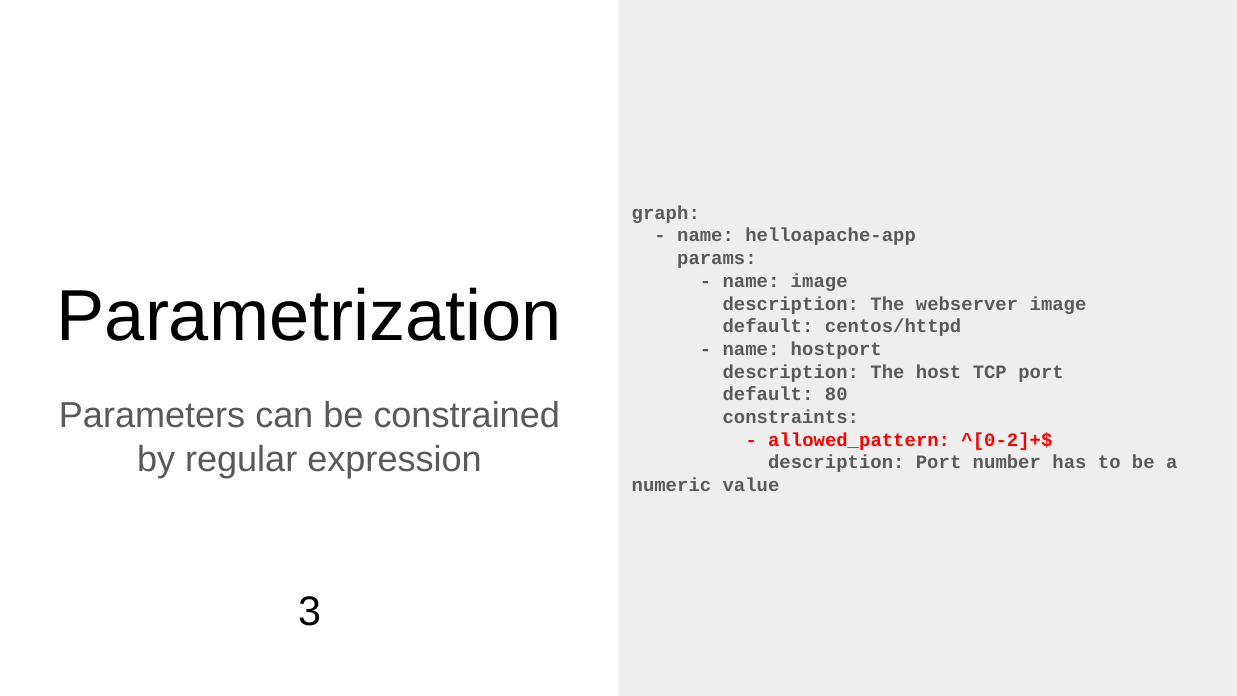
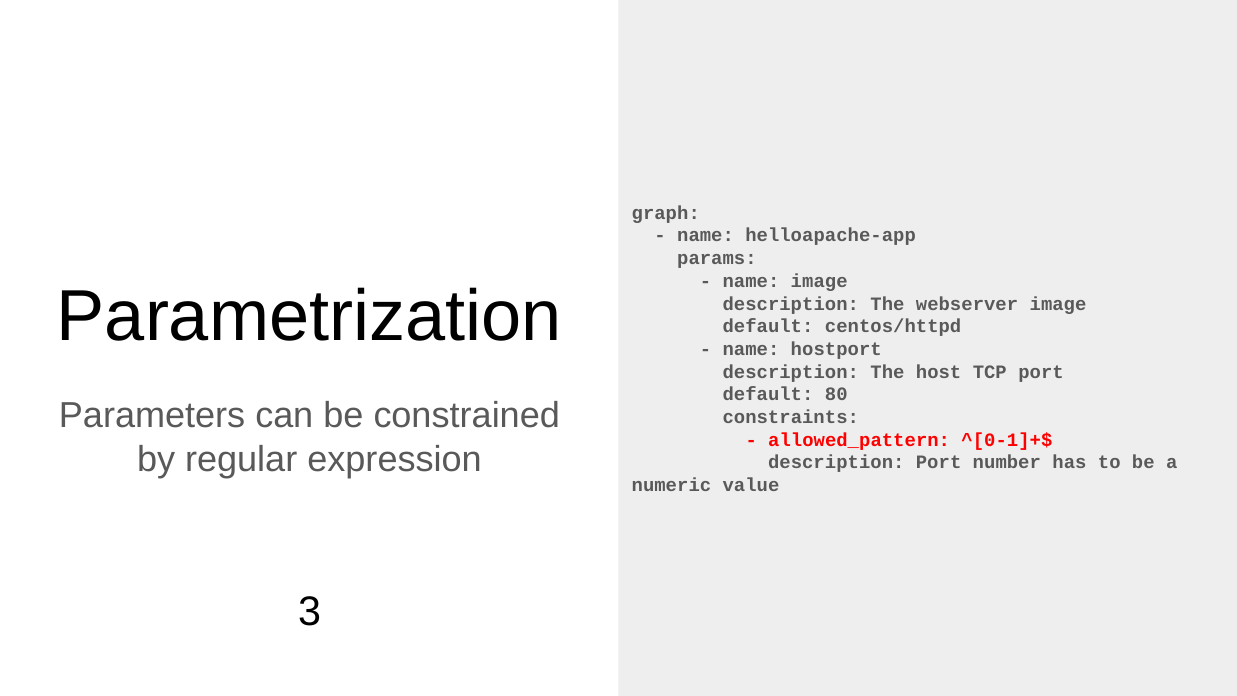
^[0-2]+$: ^[0-2]+$ -> ^[0-1]+$ (1007, 440)
